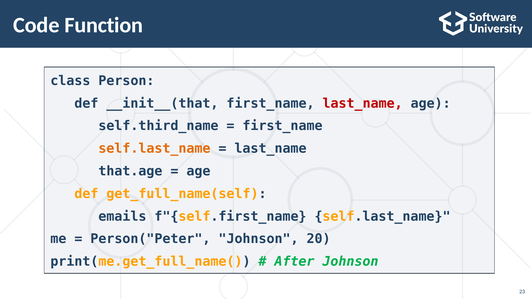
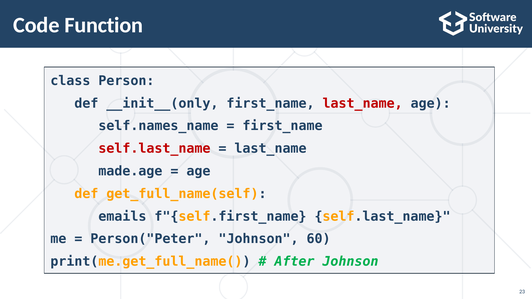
__init__(that: __init__(that -> __init__(only (162, 103)
self.third_name: self.third_name -> self.names_name (158, 126)
self.last_name colour: orange -> red (154, 149)
that.age: that.age -> made.age (130, 171)
20: 20 -> 60 (319, 239)
